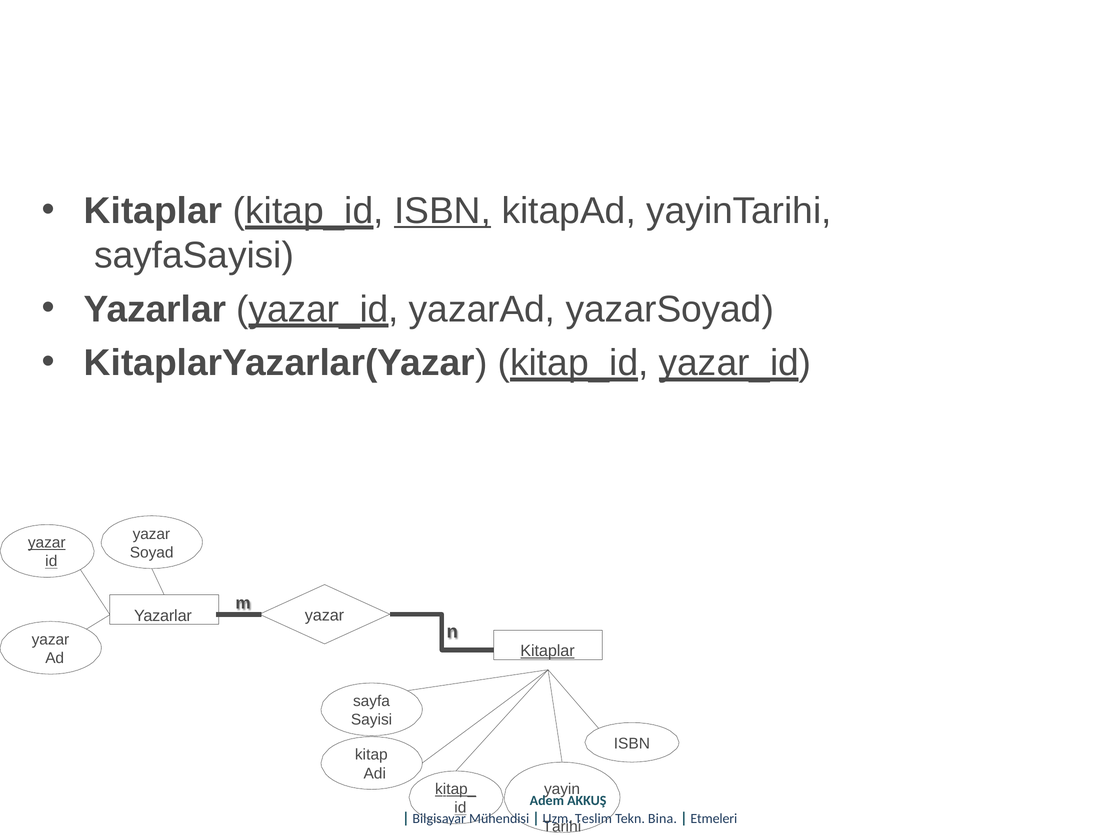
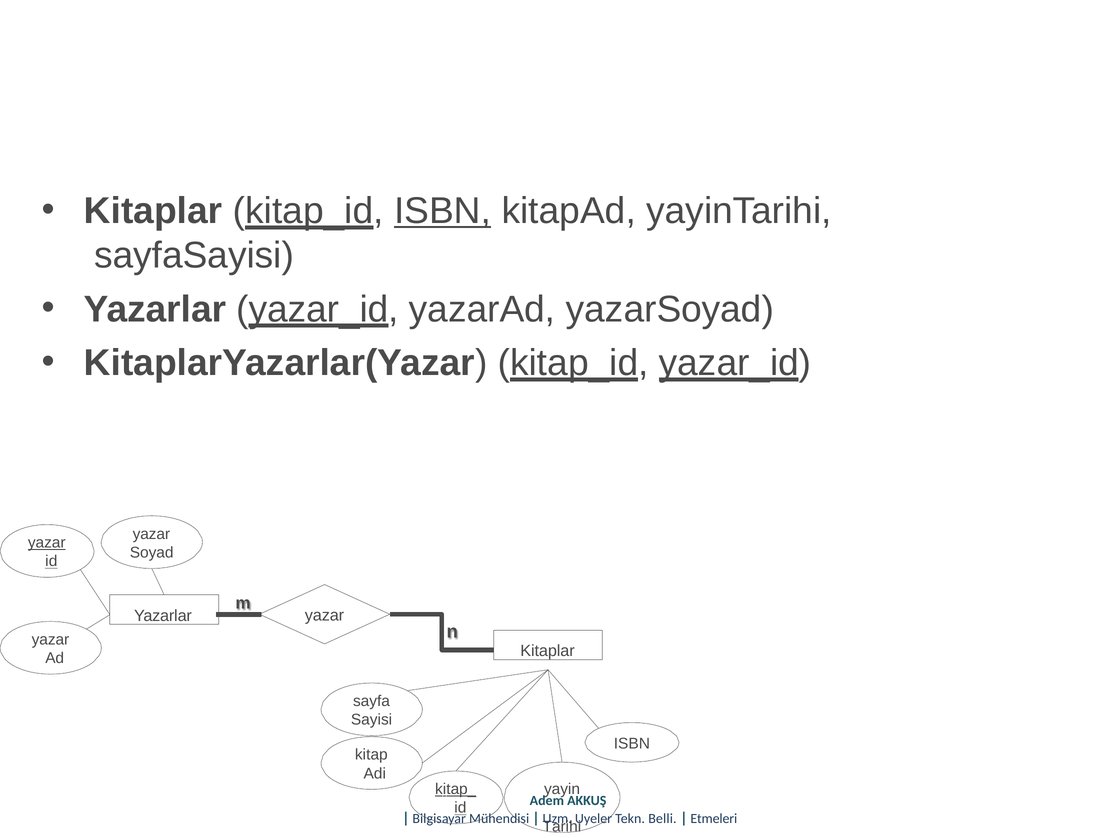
Kitaplar underline: present -> none (548, 651)
Teslim: Teslim -> Uyeler (594, 819)
Bina: Bina -> Belli (662, 819)
